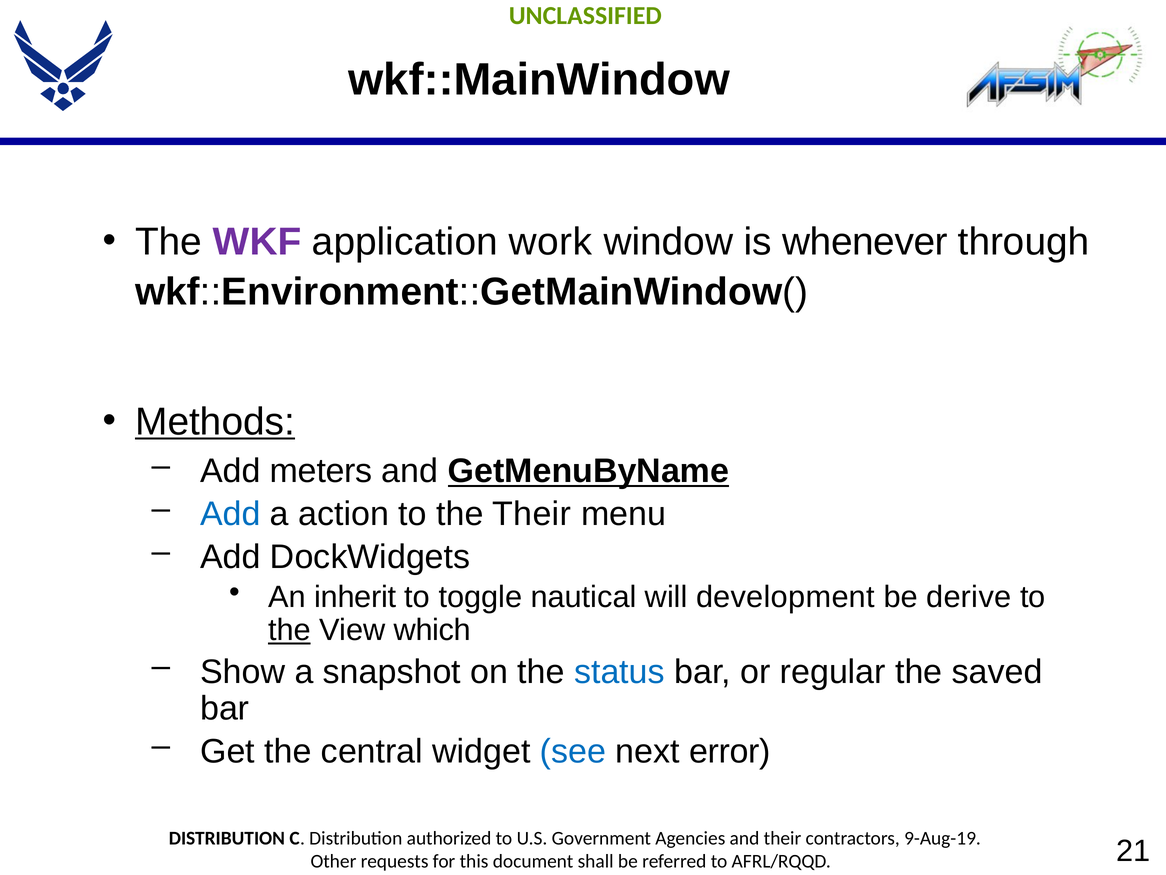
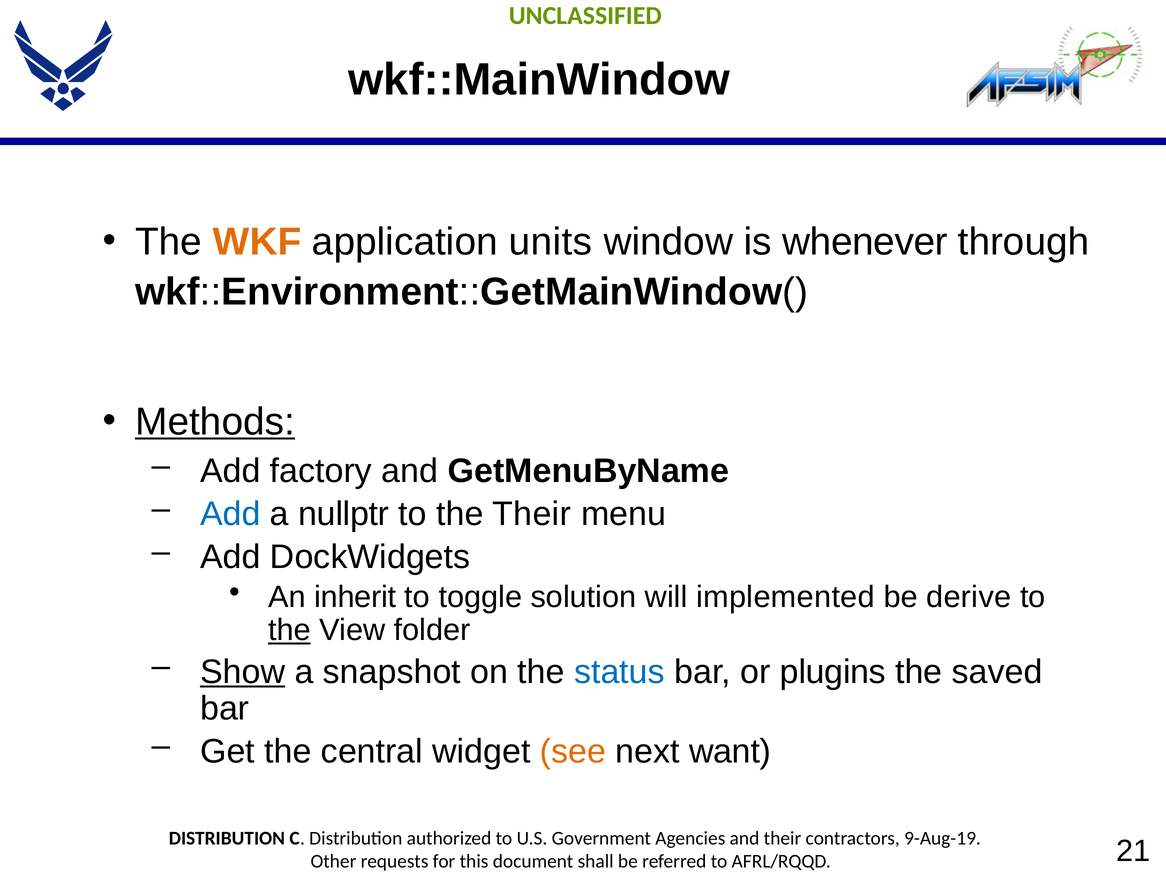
WKF colour: purple -> orange (257, 242)
work: work -> units (550, 242)
meters: meters -> factory (321, 471)
GetMenuByName underline: present -> none (588, 471)
action: action -> nullptr (344, 514)
nautical: nautical -> solution (584, 597)
development: development -> implemented (785, 597)
which: which -> folder (432, 630)
Show underline: none -> present (243, 671)
regular: regular -> plugins (833, 671)
see colour: blue -> orange (573, 751)
error: error -> want (730, 751)
